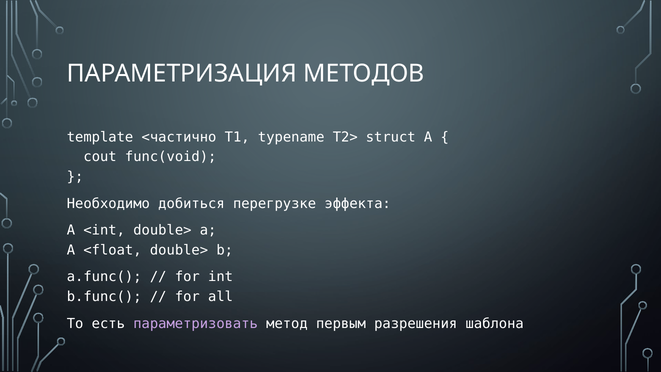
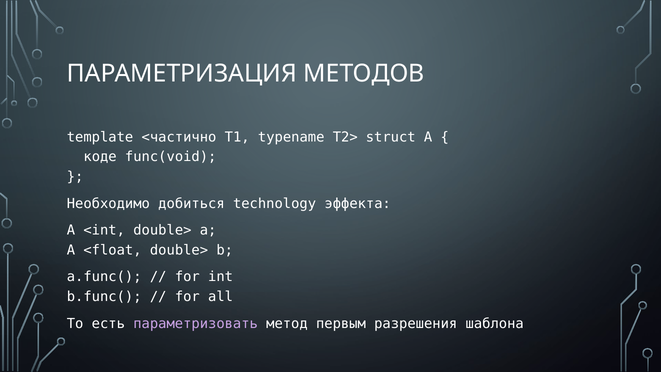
cout: cout -> коде (100, 157)
перегрузке: перегрузке -> technology (275, 203)
